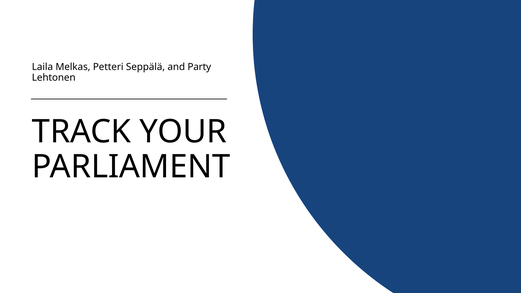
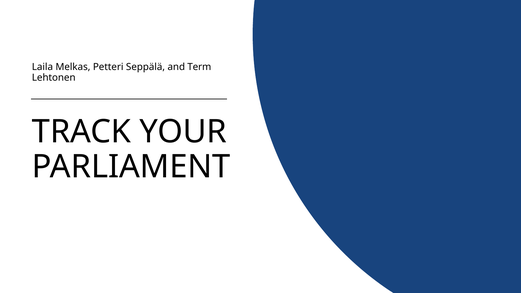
Party: Party -> Term (199, 67)
